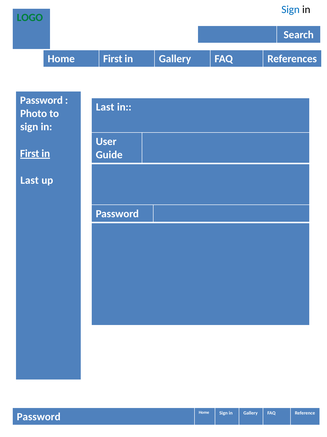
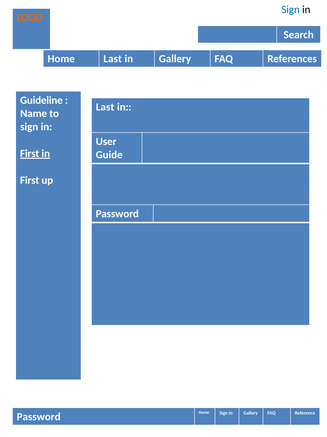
LOGO colour: green -> orange (30, 18)
Home First: First -> Last (113, 59)
Password: Password -> Guideline (41, 100)
Photo: Photo -> Name (34, 113)
Last: Last -> First (30, 180)
